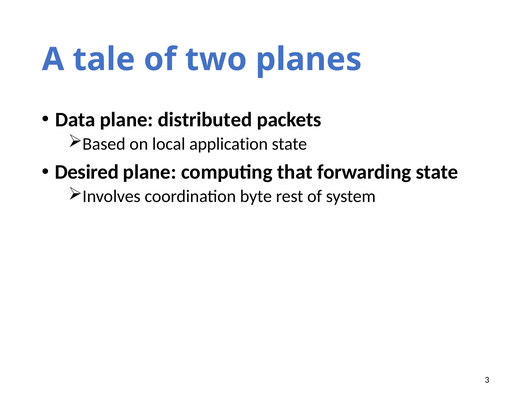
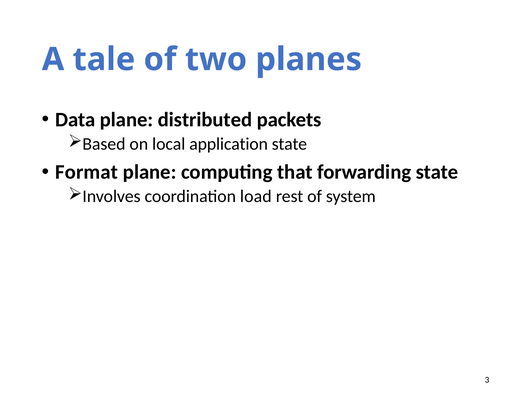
Desired: Desired -> Format (87, 172)
byte: byte -> load (256, 197)
